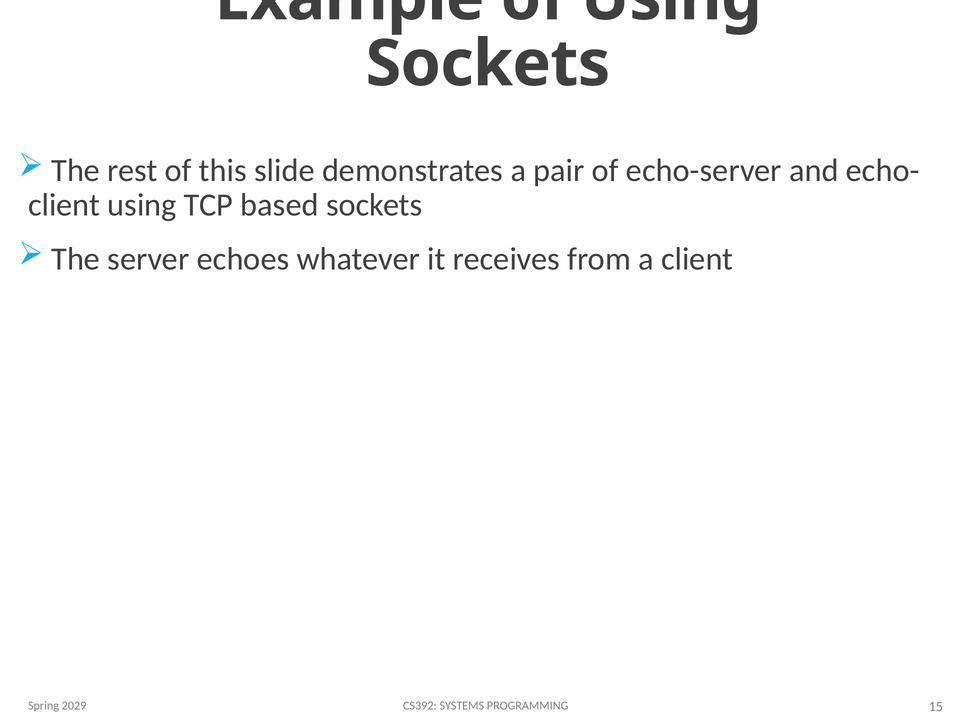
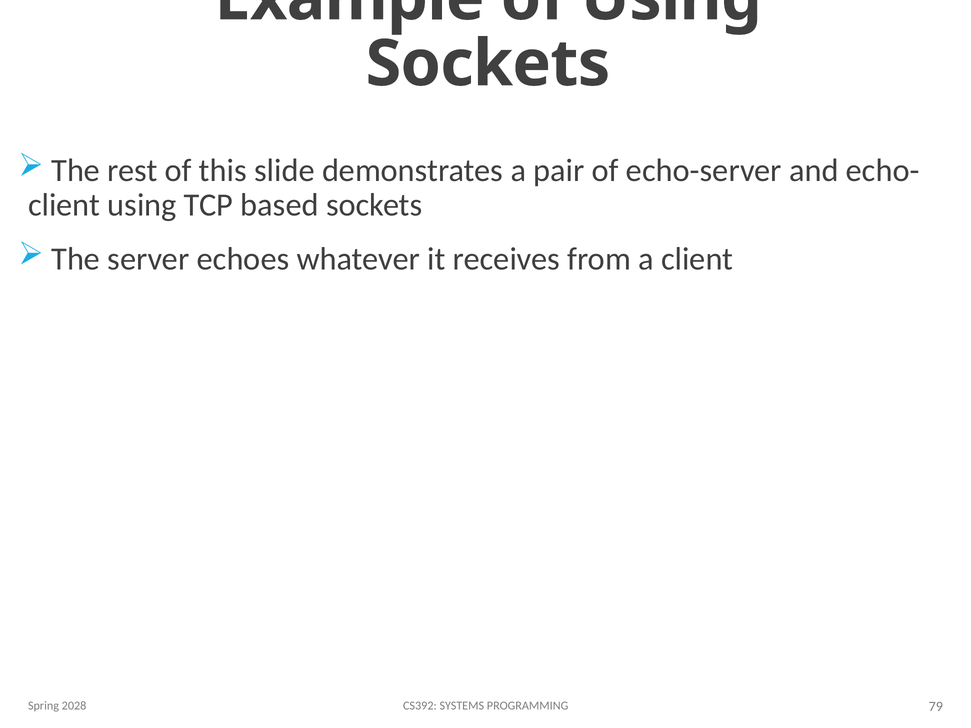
2029: 2029 -> 2028 (74, 706)
15: 15 -> 79 (936, 707)
